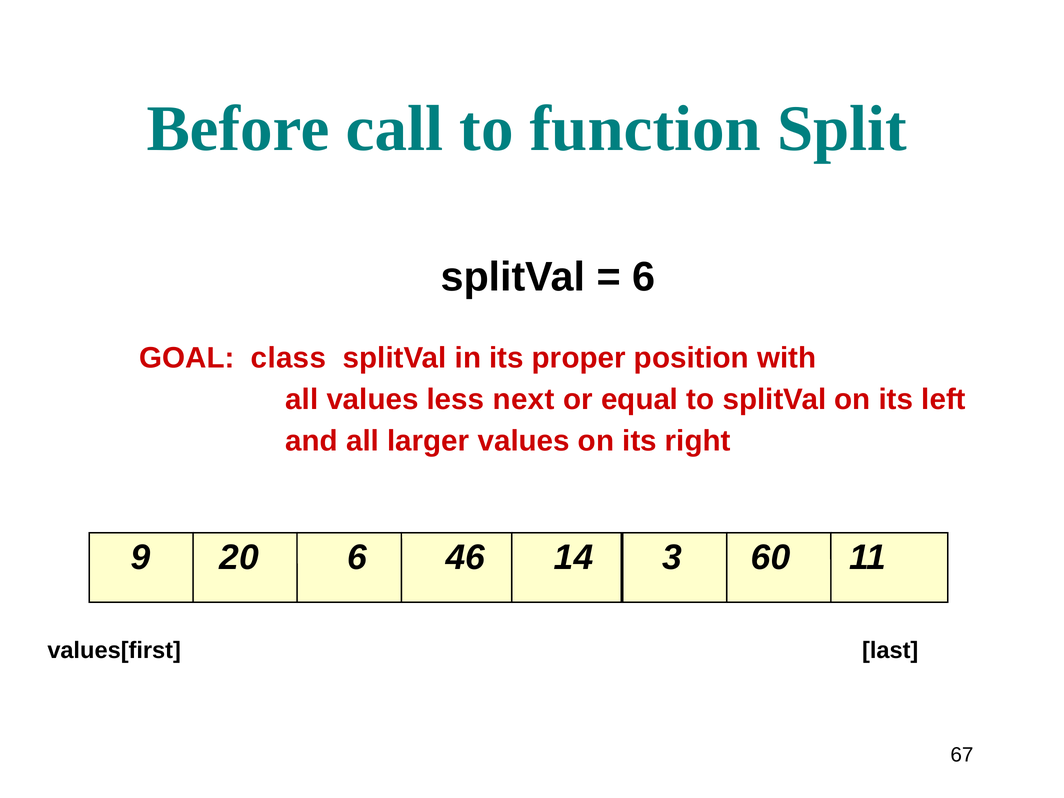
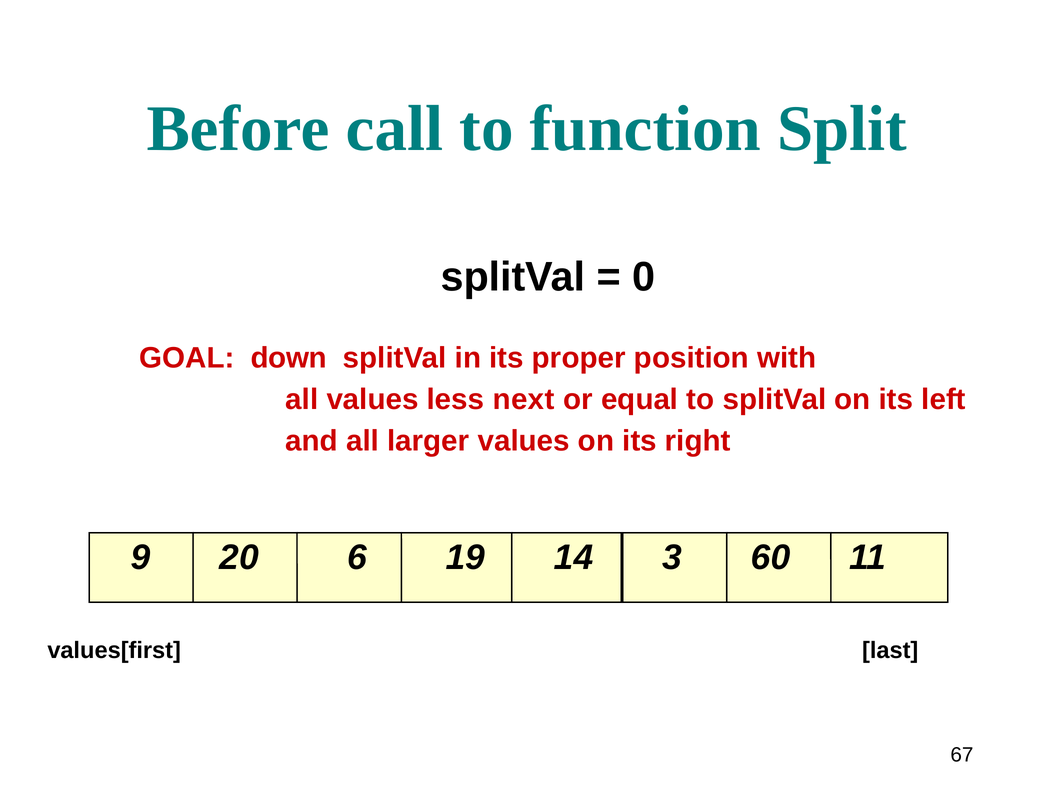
6: 6 -> 0 (644, 277)
class: class -> down (289, 358)
46: 46 -> 19 (465, 558)
